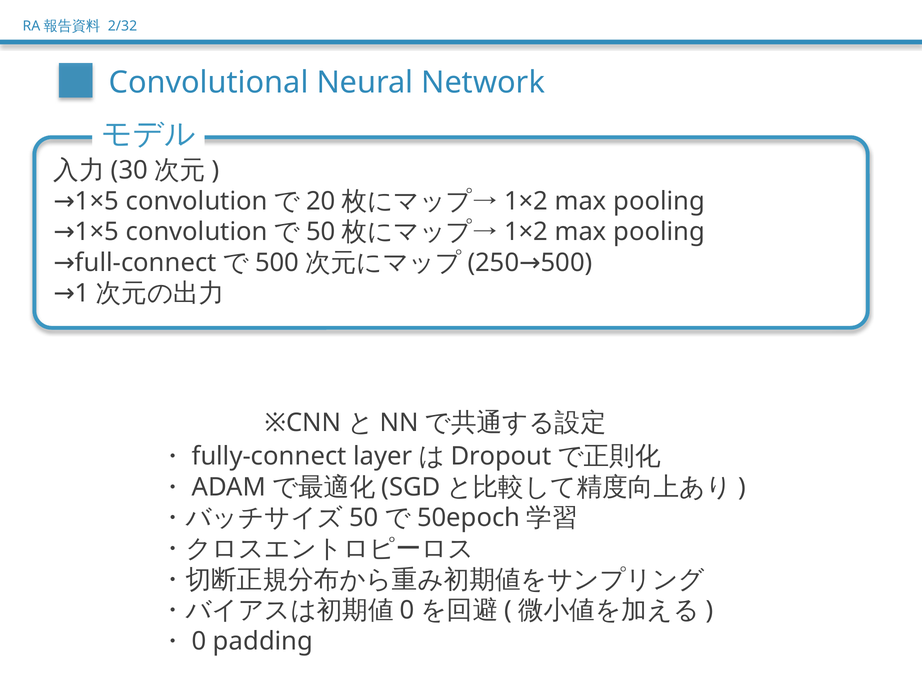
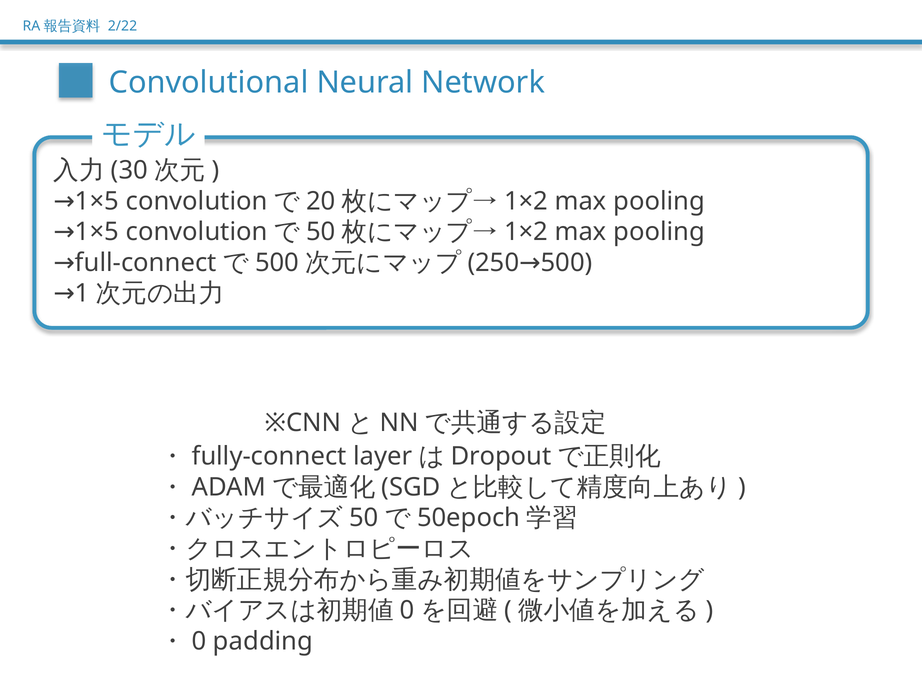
2/32: 2/32 -> 2/22 (123, 26)
